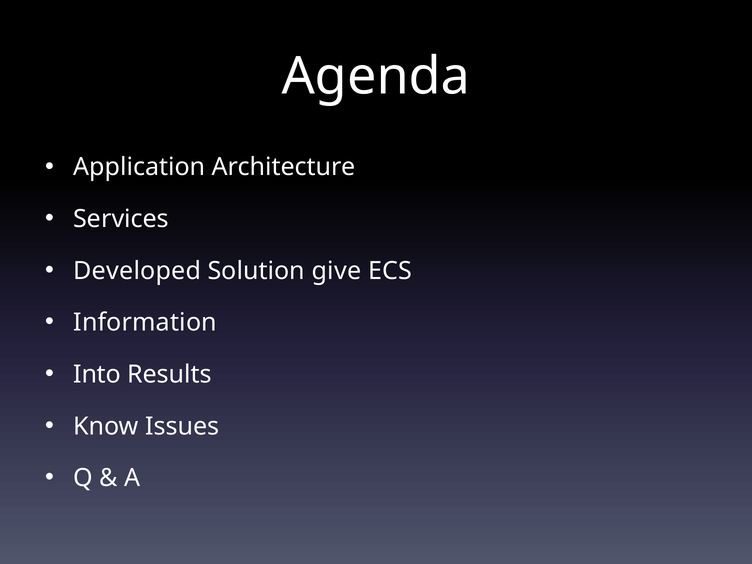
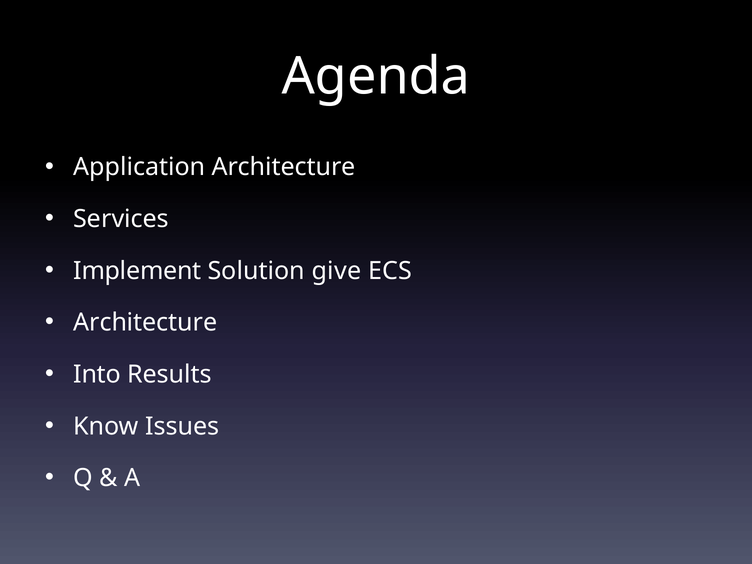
Developed: Developed -> Implement (137, 271)
Information: Information -> Architecture (145, 323)
